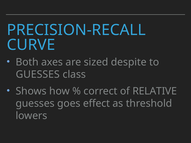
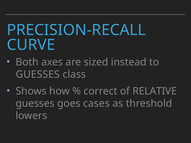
despite: despite -> instead (129, 62)
effect: effect -> cases (96, 104)
